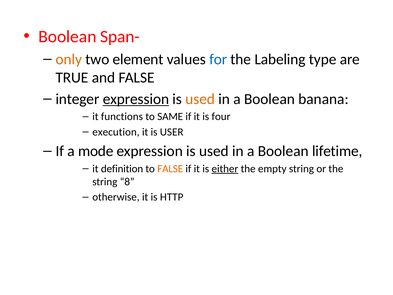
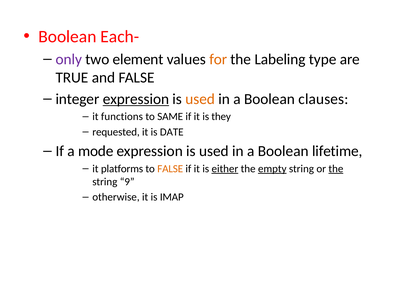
Span-: Span- -> Each- (120, 37)
only colour: orange -> purple (69, 59)
for colour: blue -> orange (218, 59)
banana: banana -> clauses (323, 99)
four: four -> they (221, 117)
execution: execution -> requested (116, 132)
USER: USER -> DATE (172, 132)
definition: definition -> platforms (122, 169)
empty underline: none -> present (272, 169)
the underline: none -> present (336, 169)
8: 8 -> 9 (127, 182)
HTTP: HTTP -> IMAP (172, 197)
